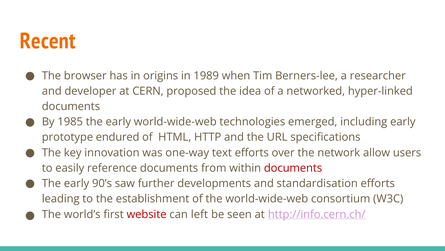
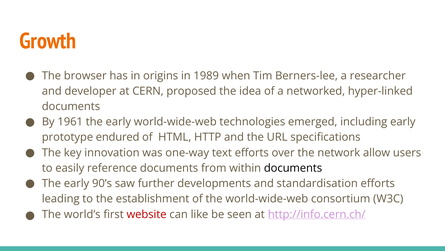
Recent: Recent -> Growth (48, 41)
1985: 1985 -> 1961 (70, 122)
documents colour: red -> black (293, 168)
left: left -> like (200, 214)
